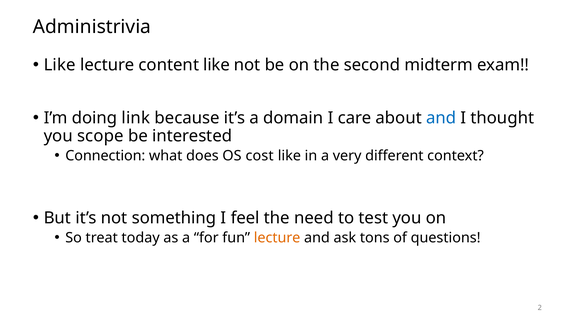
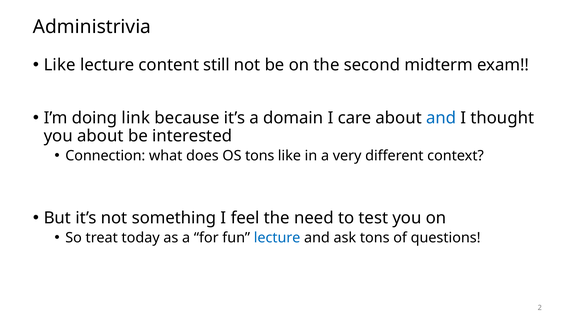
content like: like -> still (217, 65)
you scope: scope -> about (100, 136)
OS cost: cost -> tons (260, 156)
lecture colour: orange -> blue (277, 238)
